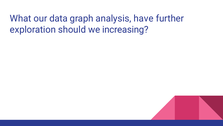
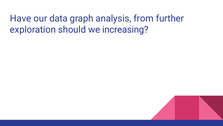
What: What -> Have (21, 18)
have: have -> from (144, 18)
